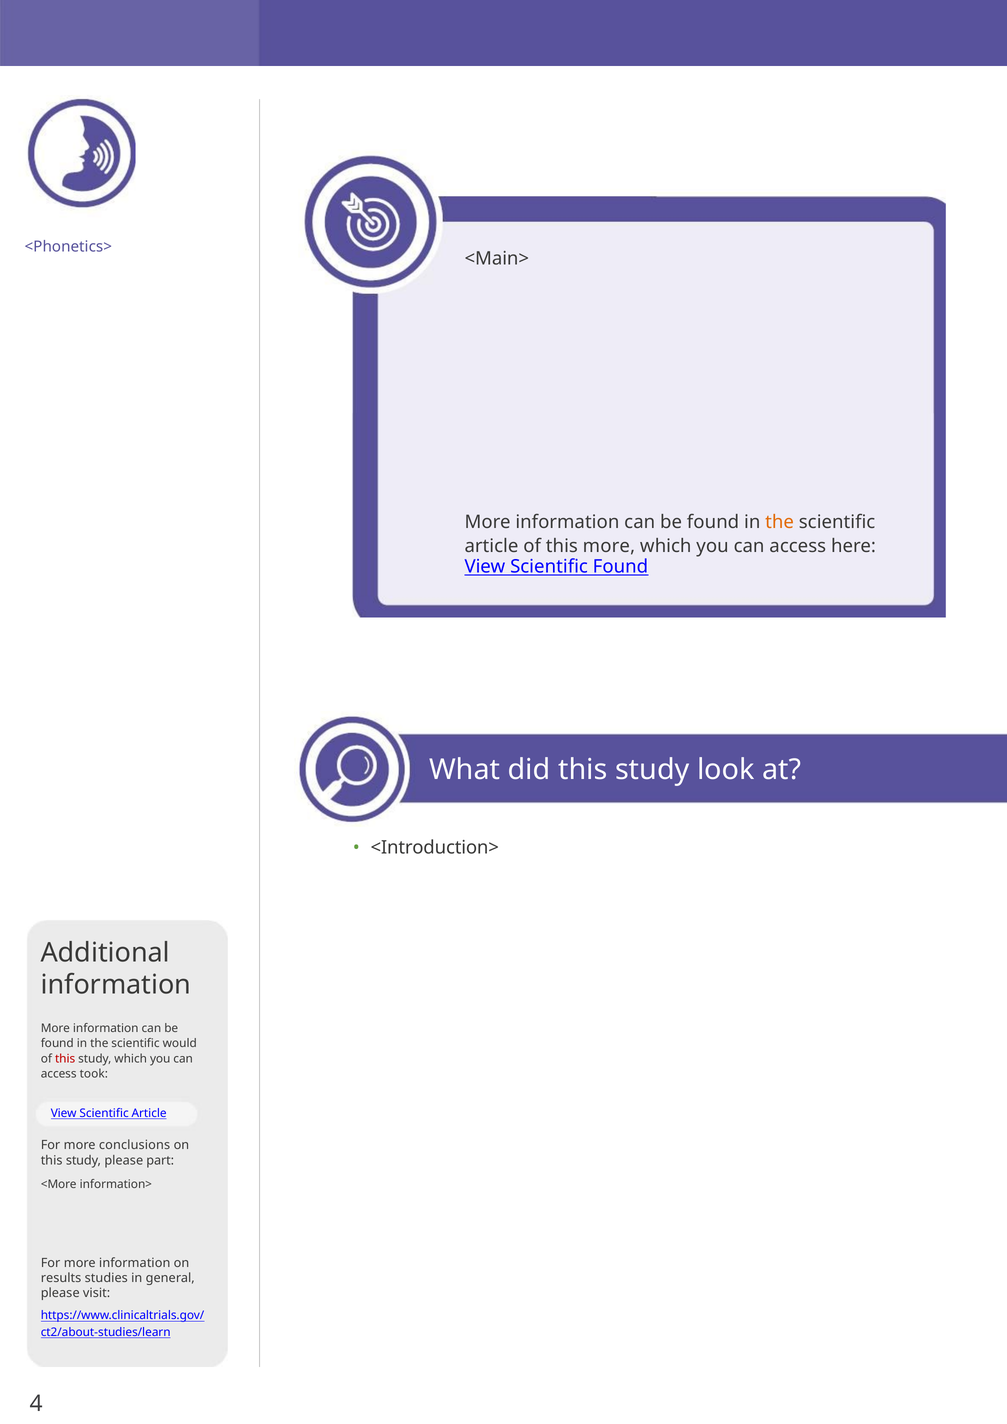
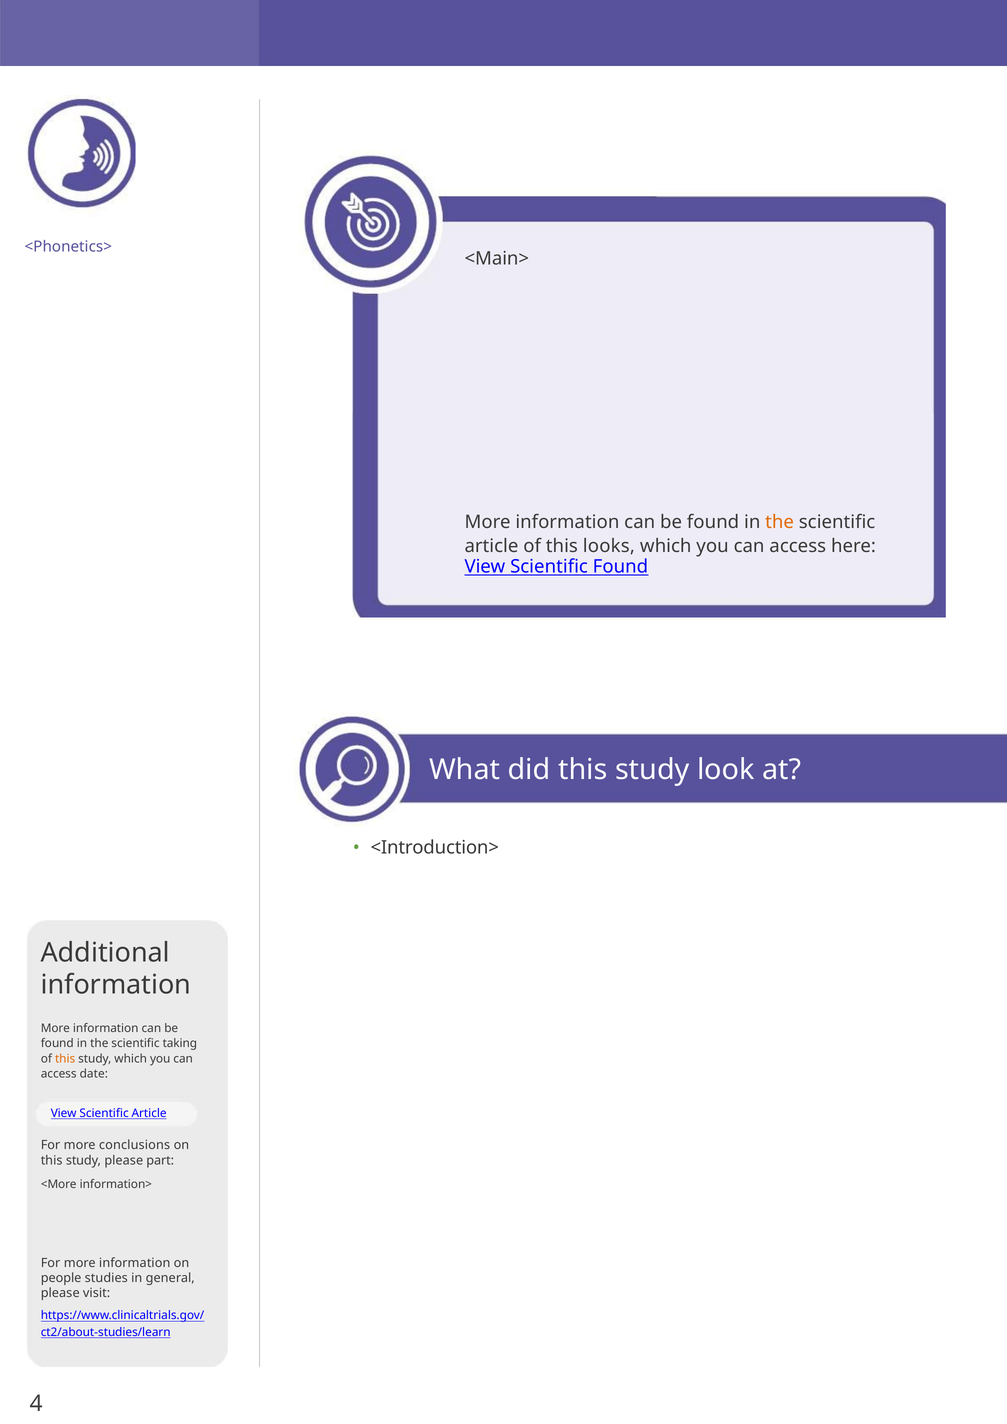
this more: more -> looks (609, 546)
would: would -> taking (180, 1043)
this colour: red -> orange (65, 1058)
took: took -> date (94, 1073)
results: results -> people (61, 1278)
